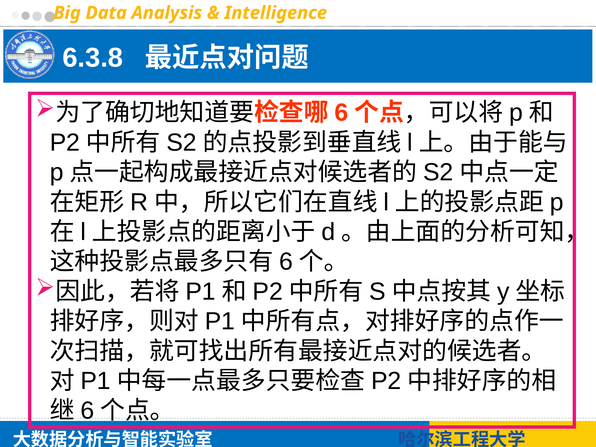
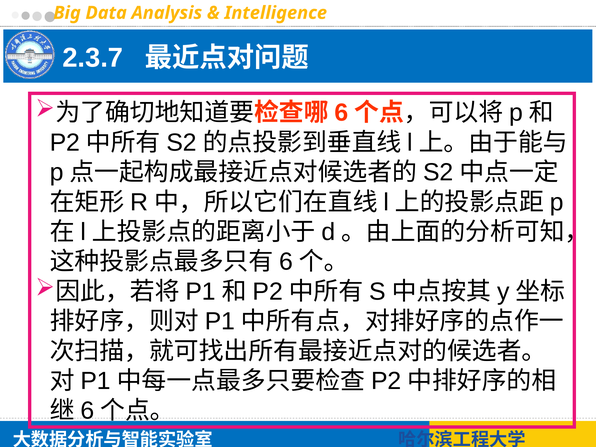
6.3.8: 6.3.8 -> 2.3.7 (93, 58)
